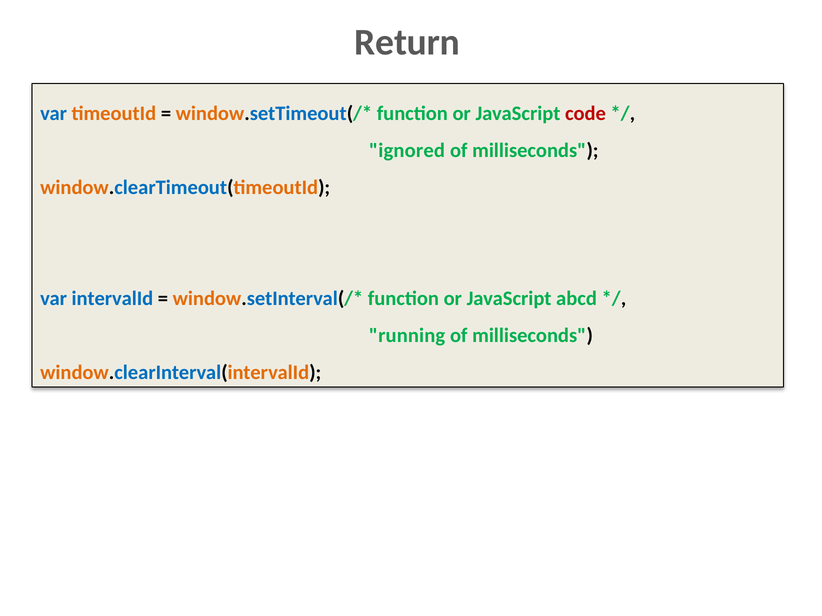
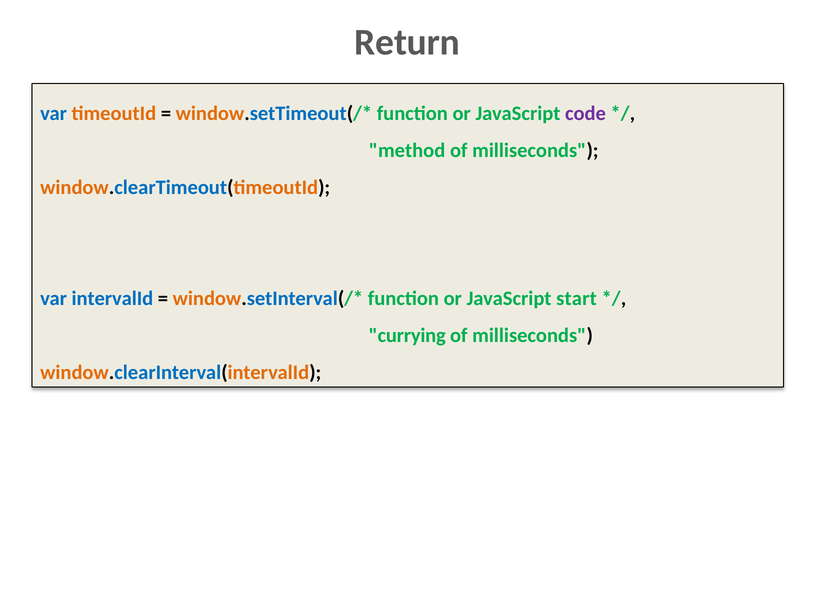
code colour: red -> purple (585, 114)
ignored: ignored -> method (407, 151)
abcd: abcd -> start (576, 299)
running: running -> currying (407, 336)
